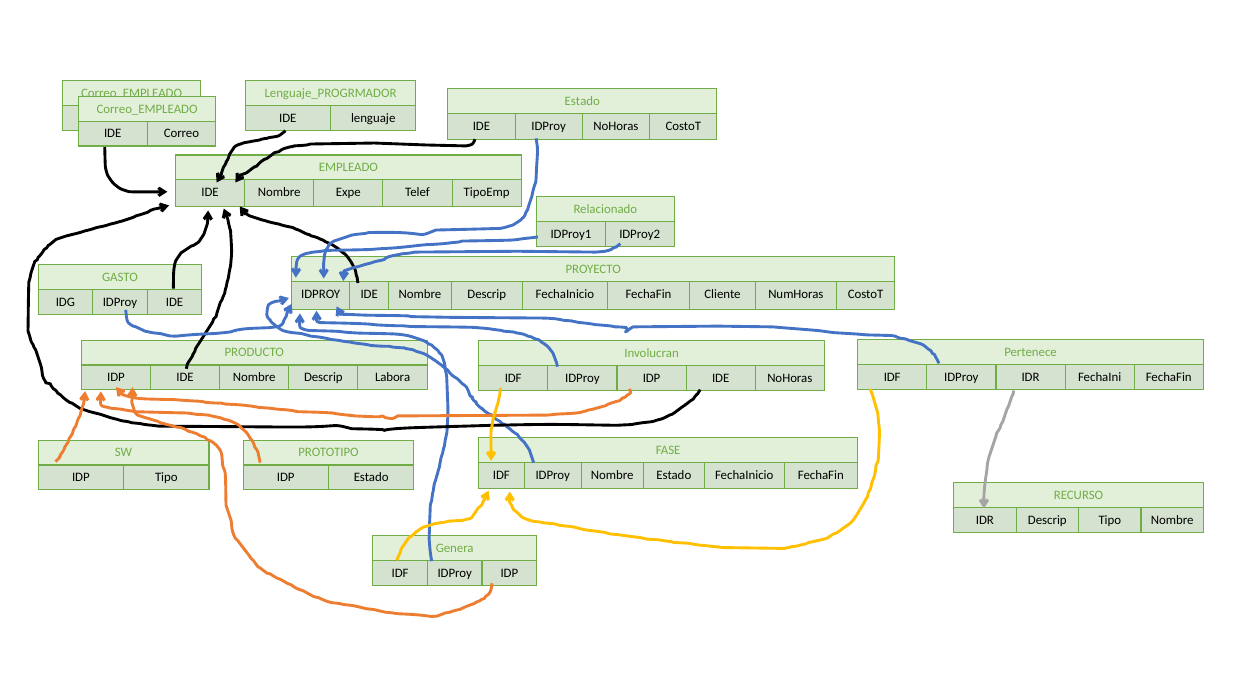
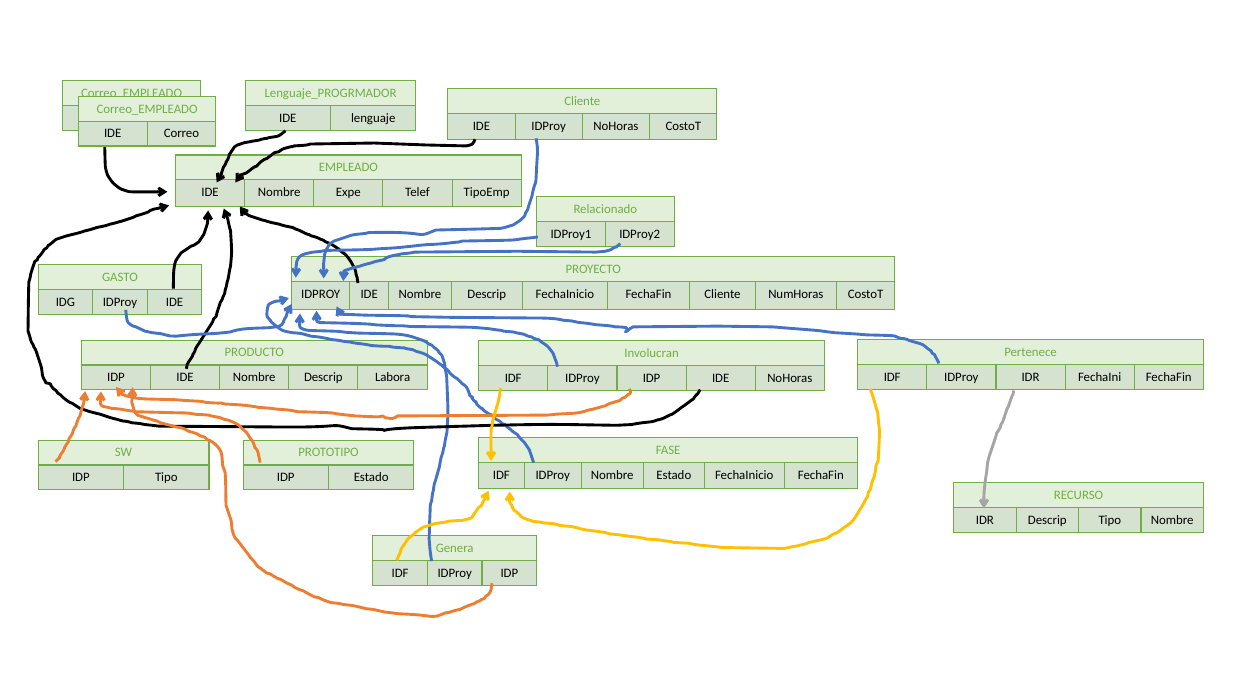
Estado: Estado -> Cliente (582, 101)
